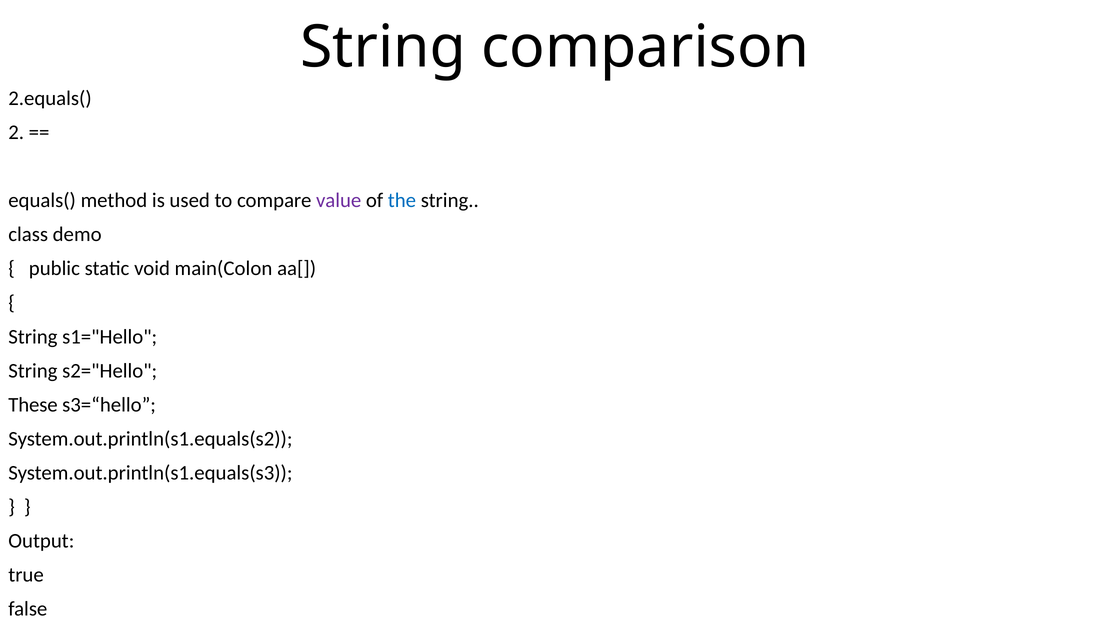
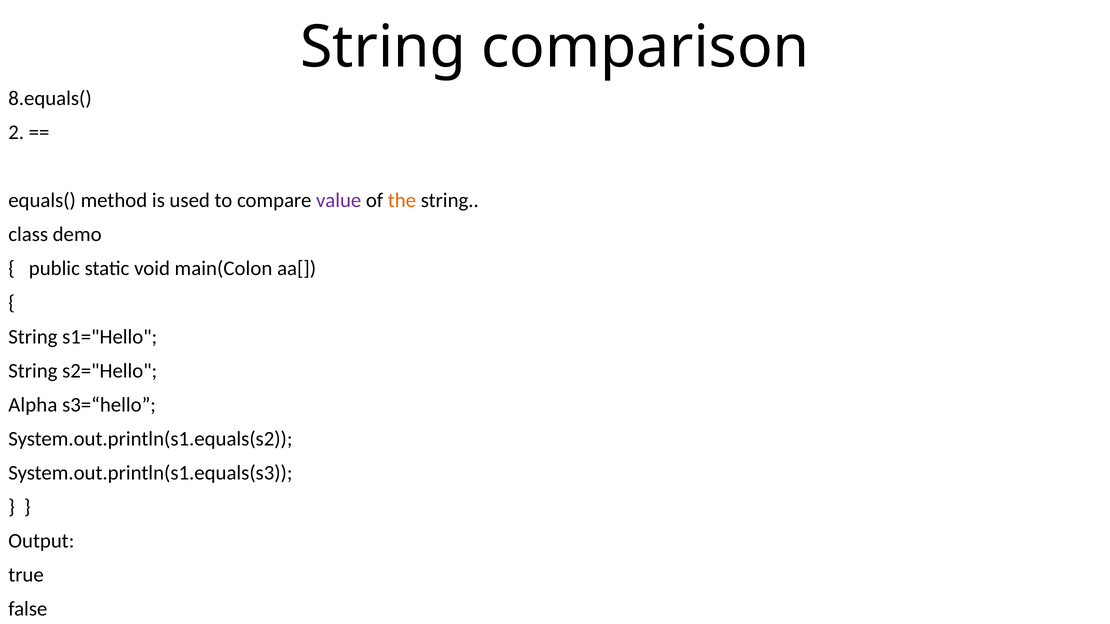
2.equals(: 2.equals( -> 8.equals( (50, 99)
the colour: blue -> orange (402, 201)
These: These -> Alpha (33, 405)
